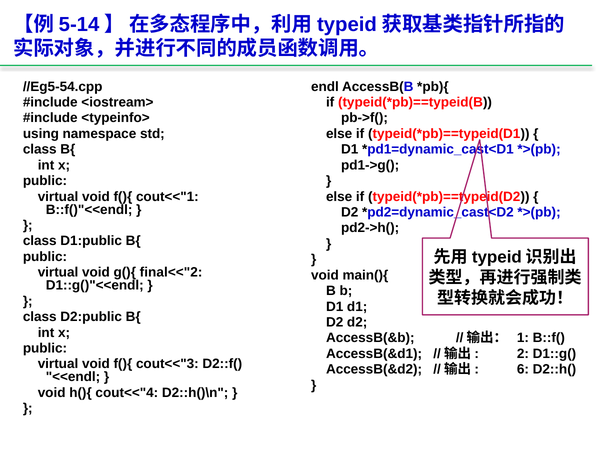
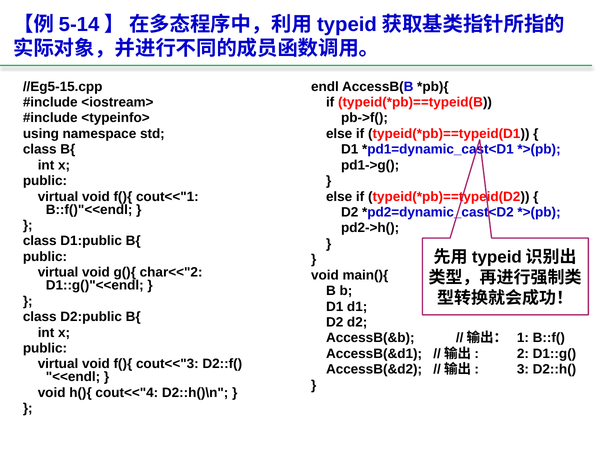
//Eg5-54.cpp: //Eg5-54.cpp -> //Eg5-15.cpp (63, 87)
final<<"2: final<<"2 -> char<<"2 (171, 273)
6: 6 -> 3 (523, 370)
